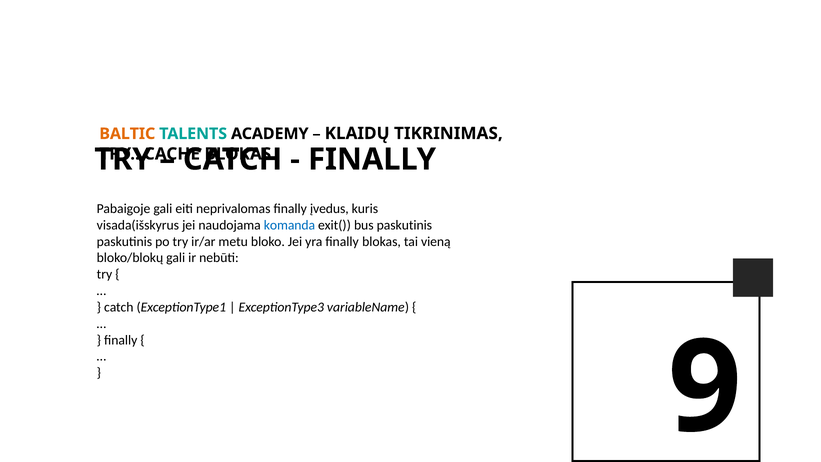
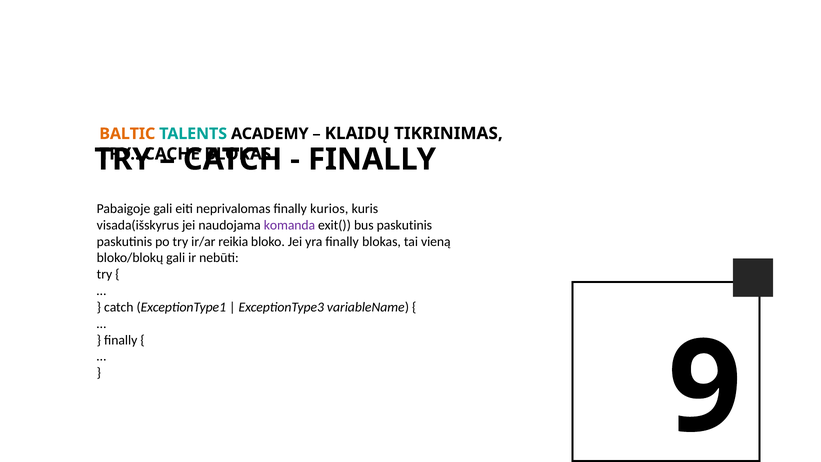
įvedus: įvedus -> kurios (329, 209)
komanda colour: blue -> purple (289, 225)
metu: metu -> reikia (233, 241)
